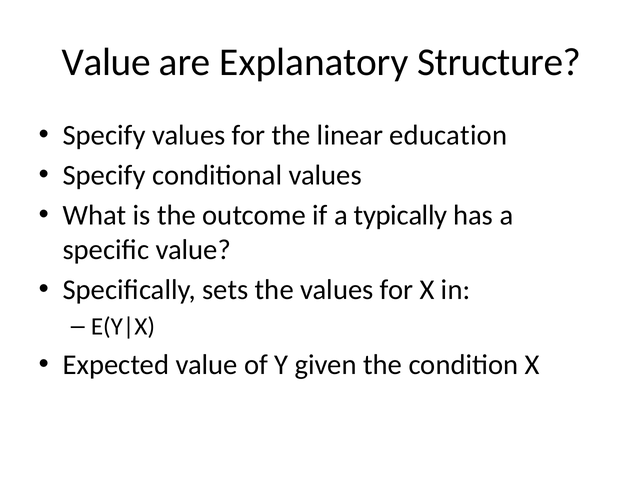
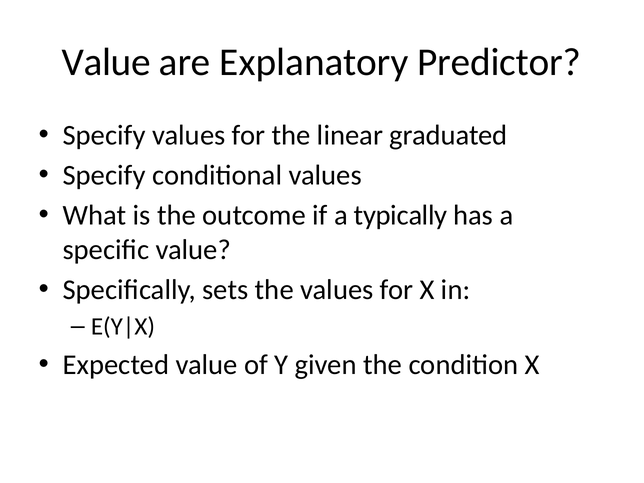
Structure: Structure -> Predictor (499, 62)
education: education -> graduated (448, 135)
